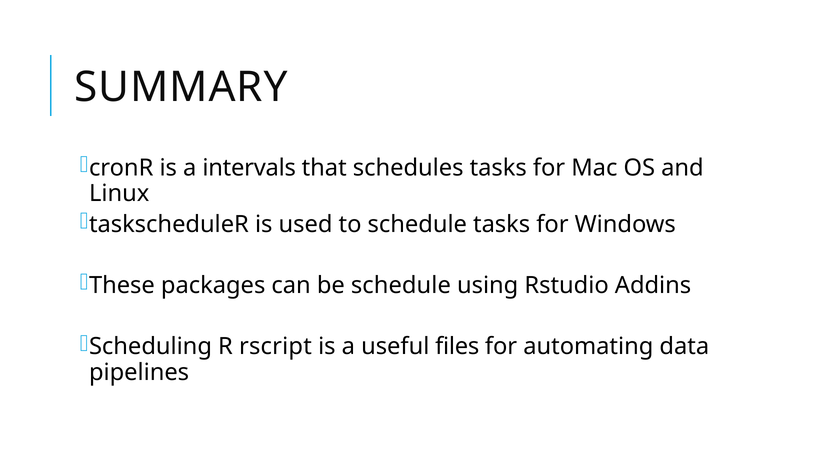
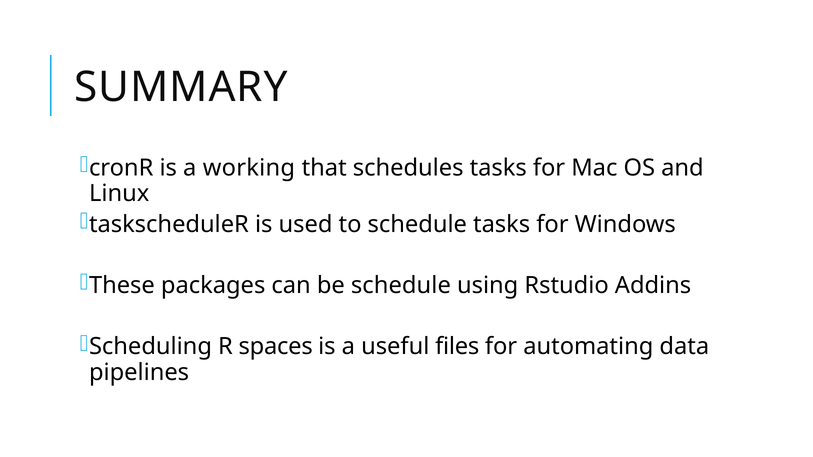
intervals: intervals -> working (249, 168)
rscript: rscript -> spaces (276, 347)
